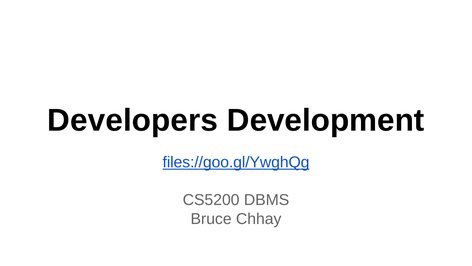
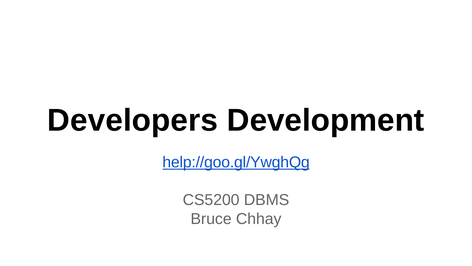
files://goo.gl/YwghQg: files://goo.gl/YwghQg -> help://goo.gl/YwghQg (236, 162)
